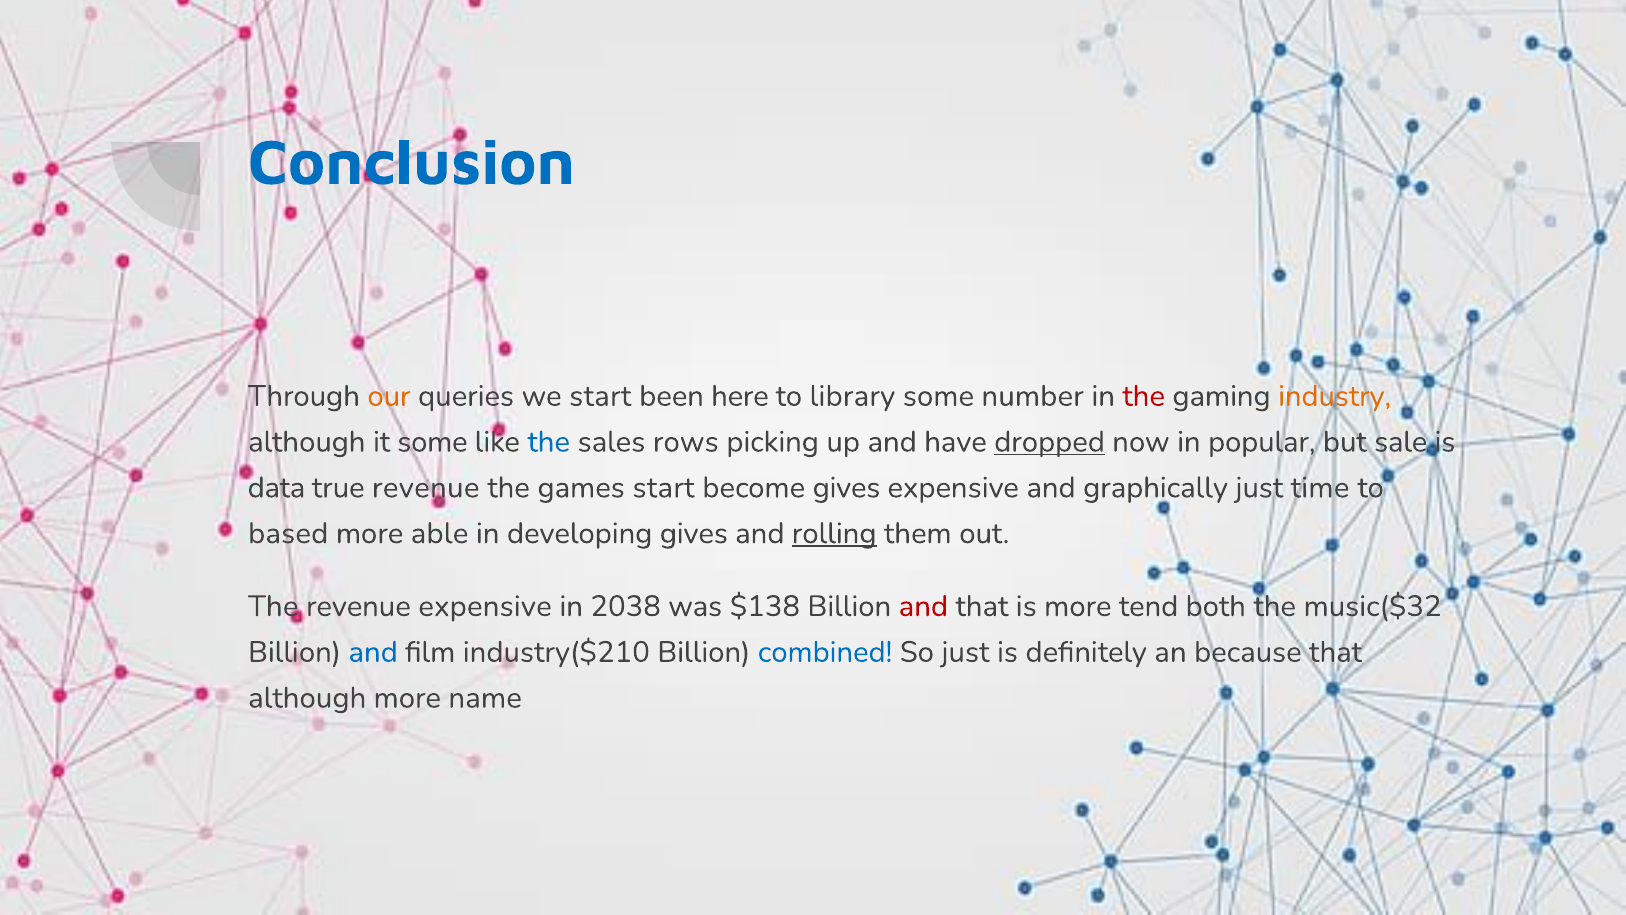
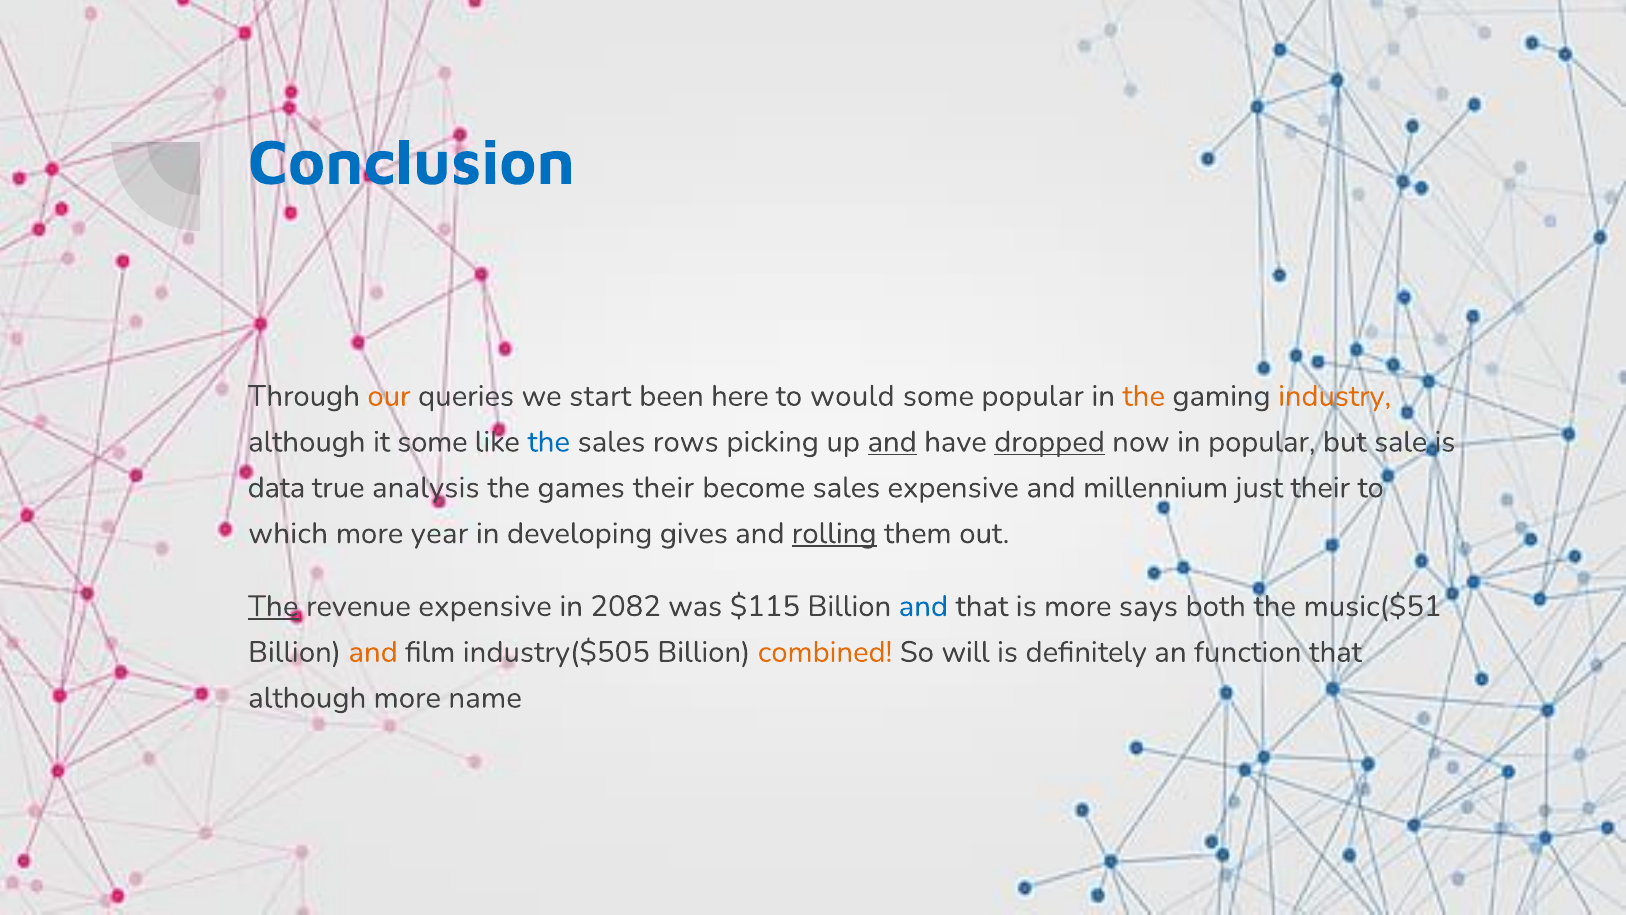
library: library -> would (852, 396)
some number: number -> popular (1033, 396)
the colour: red -> orange (1144, 396)
and underline: none -> present (892, 442)
true revenue: revenue -> analysis (426, 487)
games start: start -> their (663, 487)
become gives: gives -> sales (846, 487)
graphically: graphically -> millennium (1156, 487)
just time: time -> their (1320, 487)
based: based -> which (288, 533)
able: able -> year (440, 533)
The underline: none -> present (273, 606)
2038: 2038 -> 2082 (626, 606)
$138: $138 -> $115 (765, 606)
and colour: red -> blue (923, 606)
tend: tend -> says (1148, 606)
music($32: music($32 -> music($51 (1373, 606)
and colour: blue -> orange (373, 652)
industry($210: industry($210 -> industry($505 (556, 652)
combined colour: blue -> orange (825, 652)
So just: just -> will (966, 652)
because: because -> function (1248, 652)
